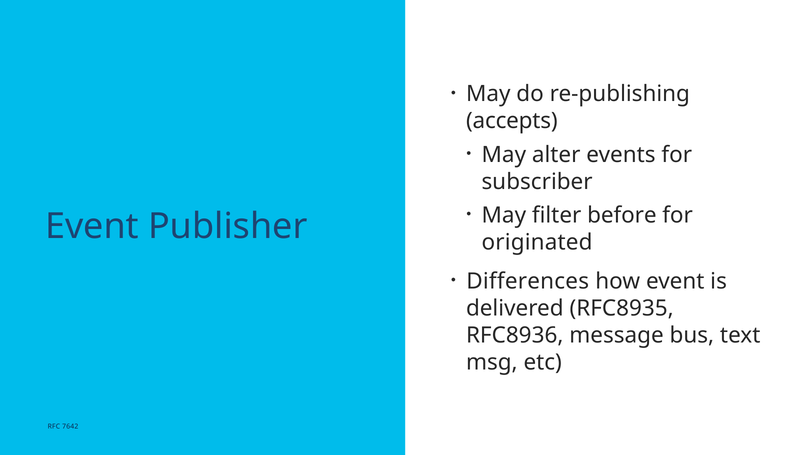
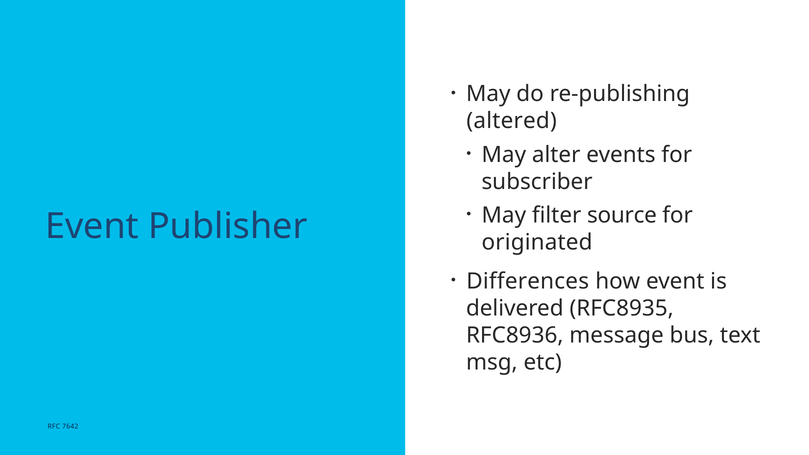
accepts: accepts -> altered (512, 121)
before: before -> source (622, 215)
